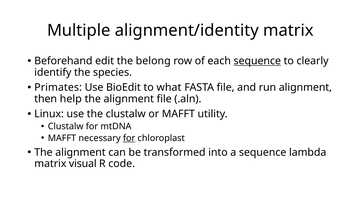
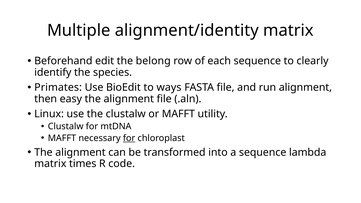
sequence underline: present -> none (257, 61)
what: what -> ways (169, 88)
help: help -> easy (71, 99)
visual: visual -> times (83, 164)
